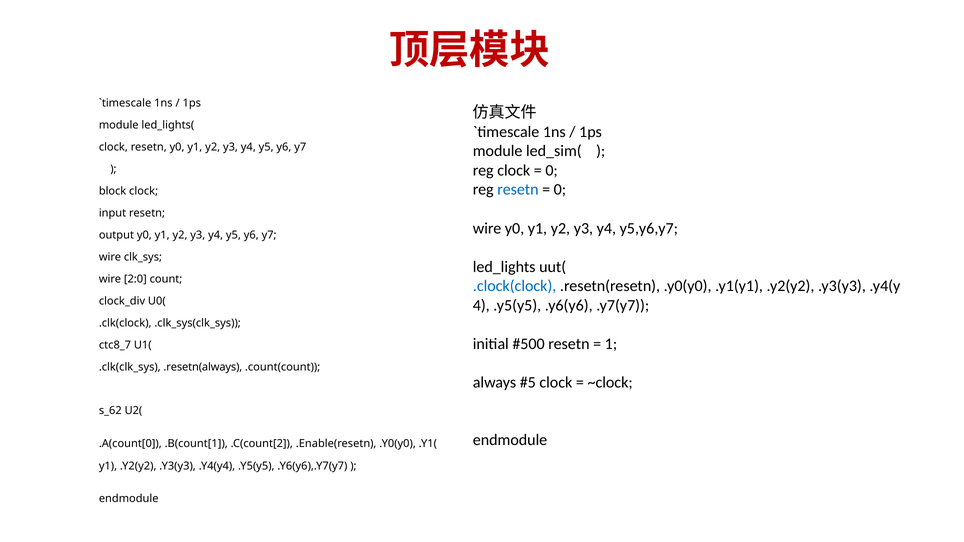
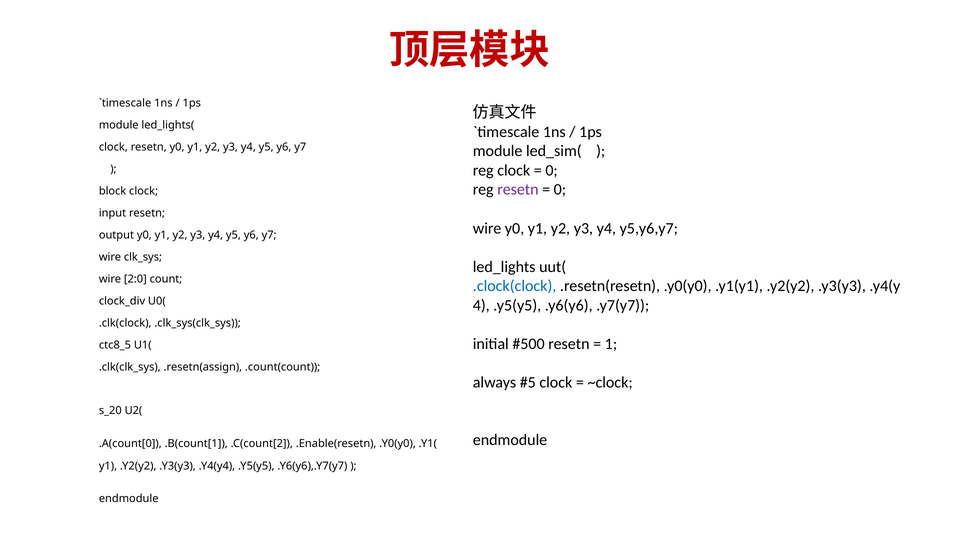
resetn colour: blue -> purple (518, 190)
ctc8_7: ctc8_7 -> ctc8_5 (115, 345)
.resetn(always: .resetn(always -> .resetn(assign (203, 367)
s_62: s_62 -> s_20 (110, 411)
